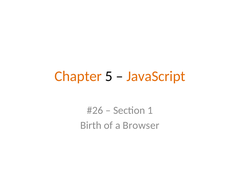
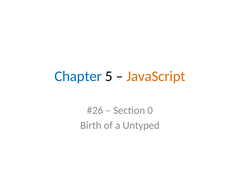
Chapter colour: orange -> blue (78, 76)
1: 1 -> 0 (150, 110)
Browser: Browser -> Untyped (141, 125)
